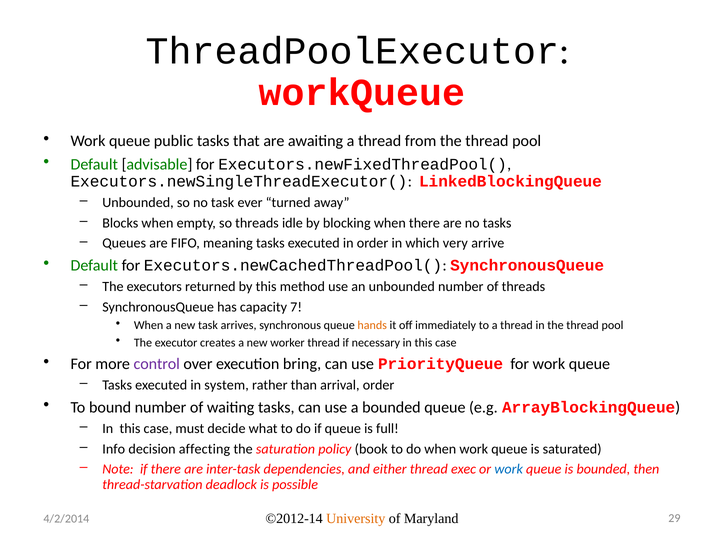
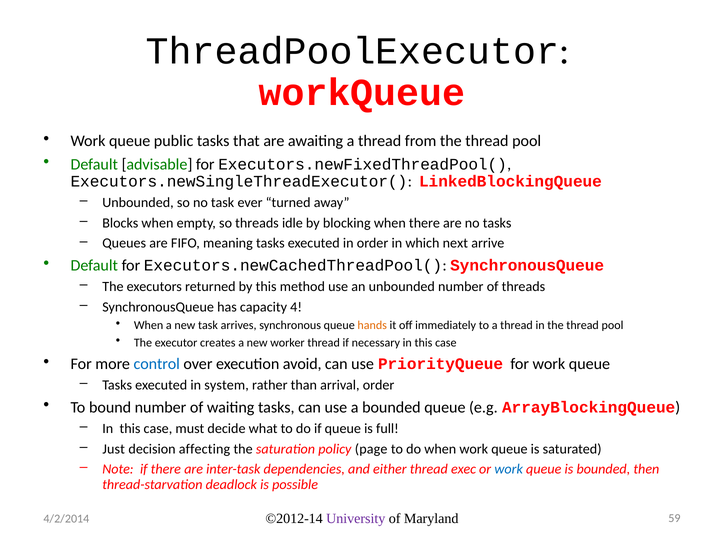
very: very -> next (455, 243)
7: 7 -> 4 (296, 307)
control colour: purple -> blue (157, 364)
bring: bring -> avoid (302, 364)
Info: Info -> Just (114, 449)
book: book -> page (371, 449)
University colour: orange -> purple (356, 519)
29: 29 -> 59 (674, 518)
